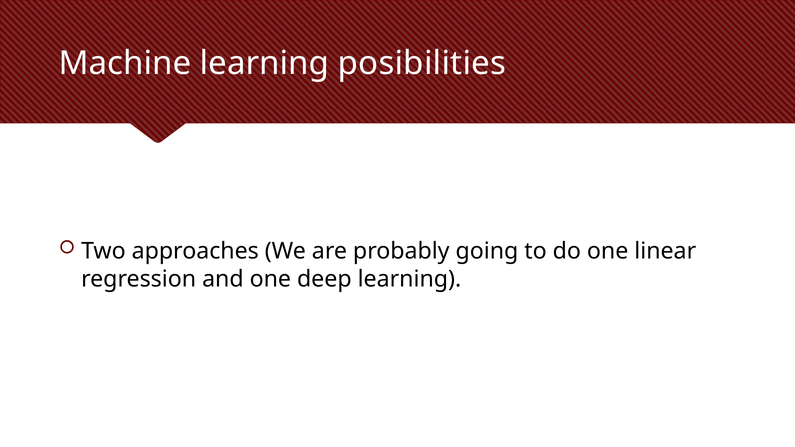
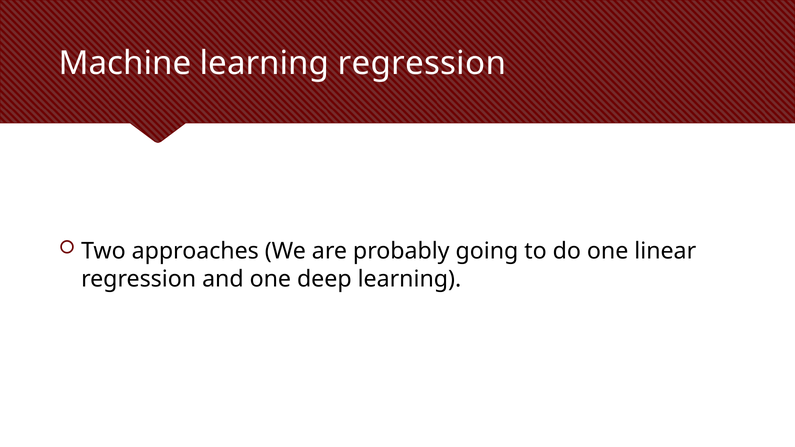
learning posibilities: posibilities -> regression (422, 63)
